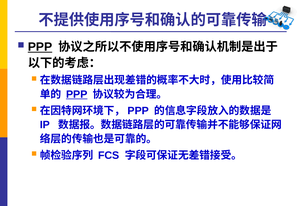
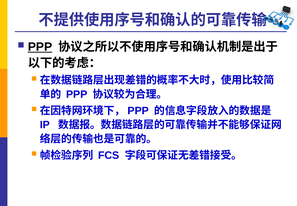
PPP underline: present -> none (77, 94)
